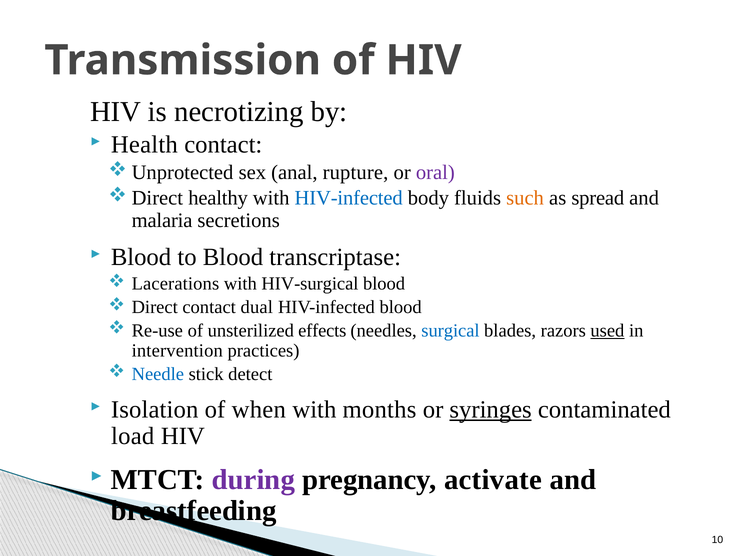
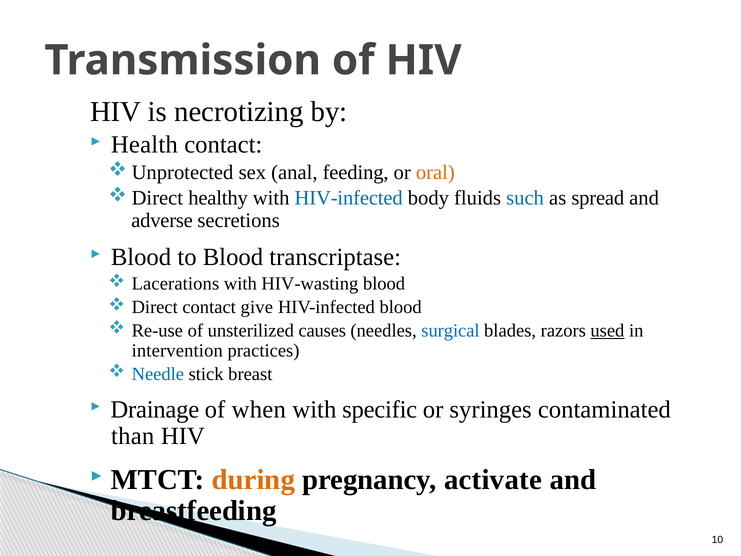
rupture: rupture -> feeding (356, 173)
oral colour: purple -> orange (435, 173)
such colour: orange -> blue (525, 198)
malaria: malaria -> adverse (162, 220)
HIV-surgical: HIV-surgical -> HIV-wasting (310, 284)
dual: dual -> give (257, 307)
effects: effects -> causes (322, 330)
detect: detect -> breast (250, 374)
Isolation: Isolation -> Drainage (155, 409)
months: months -> specific (380, 409)
syringes underline: present -> none (491, 409)
load: load -> than (133, 436)
during colour: purple -> orange (253, 479)
